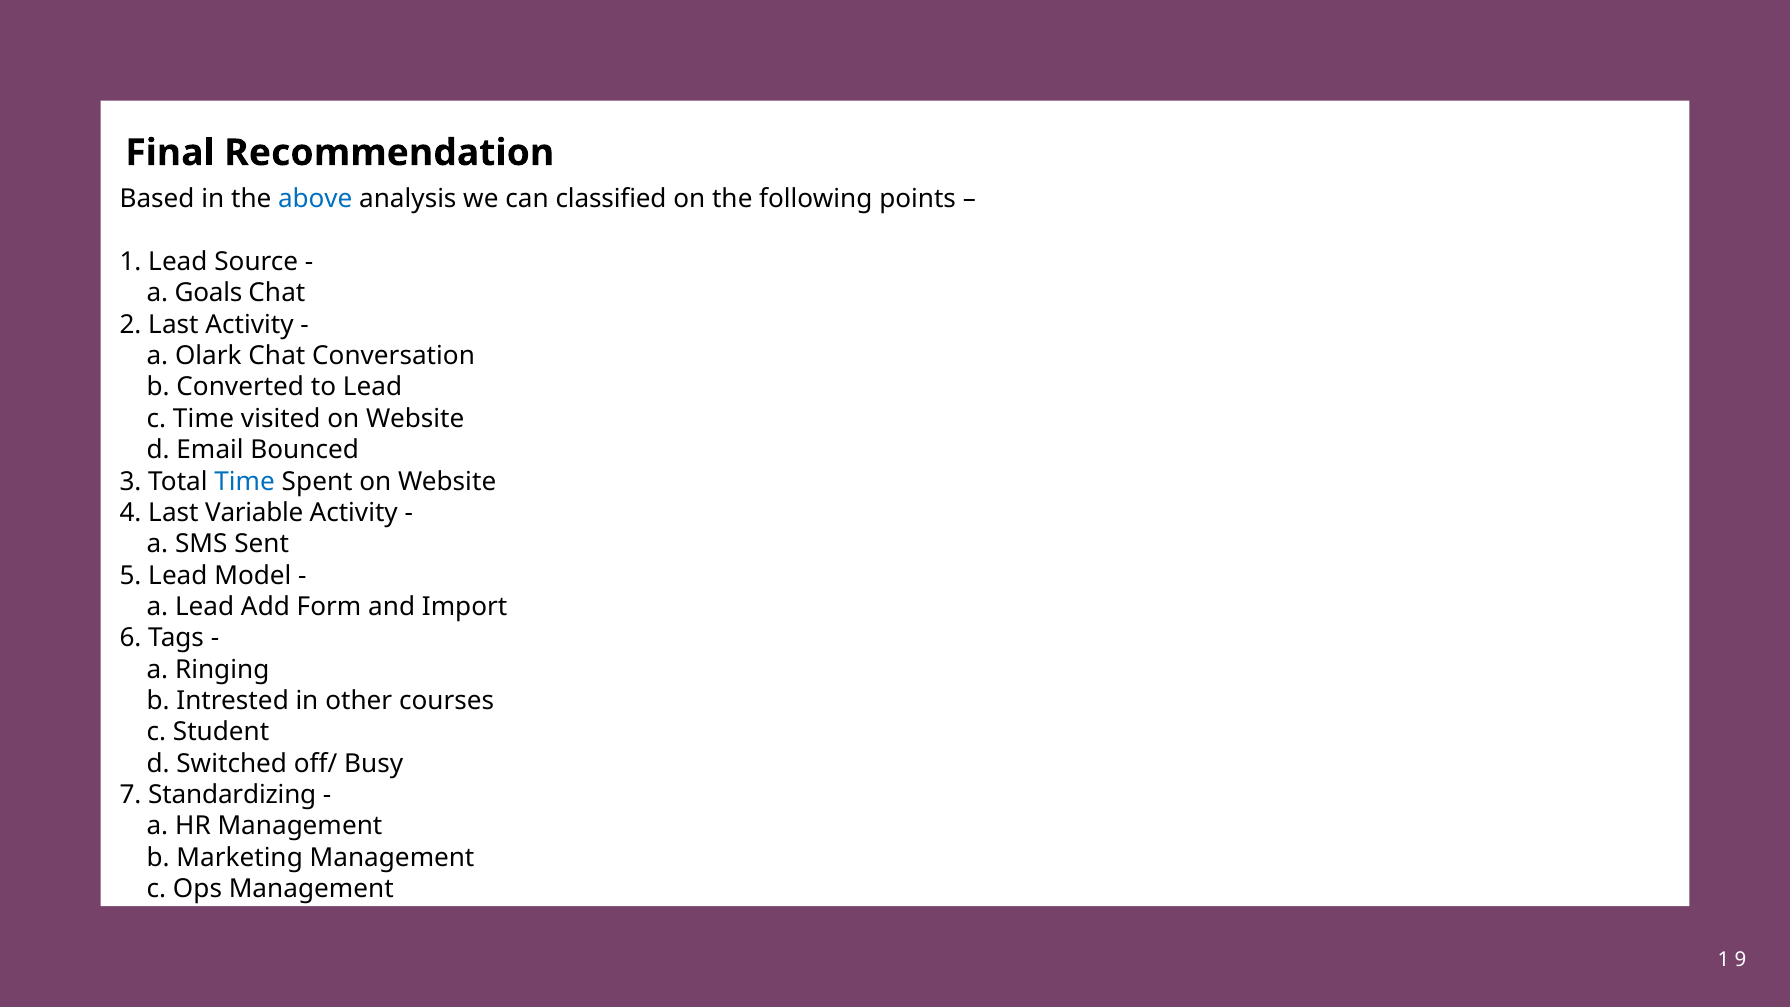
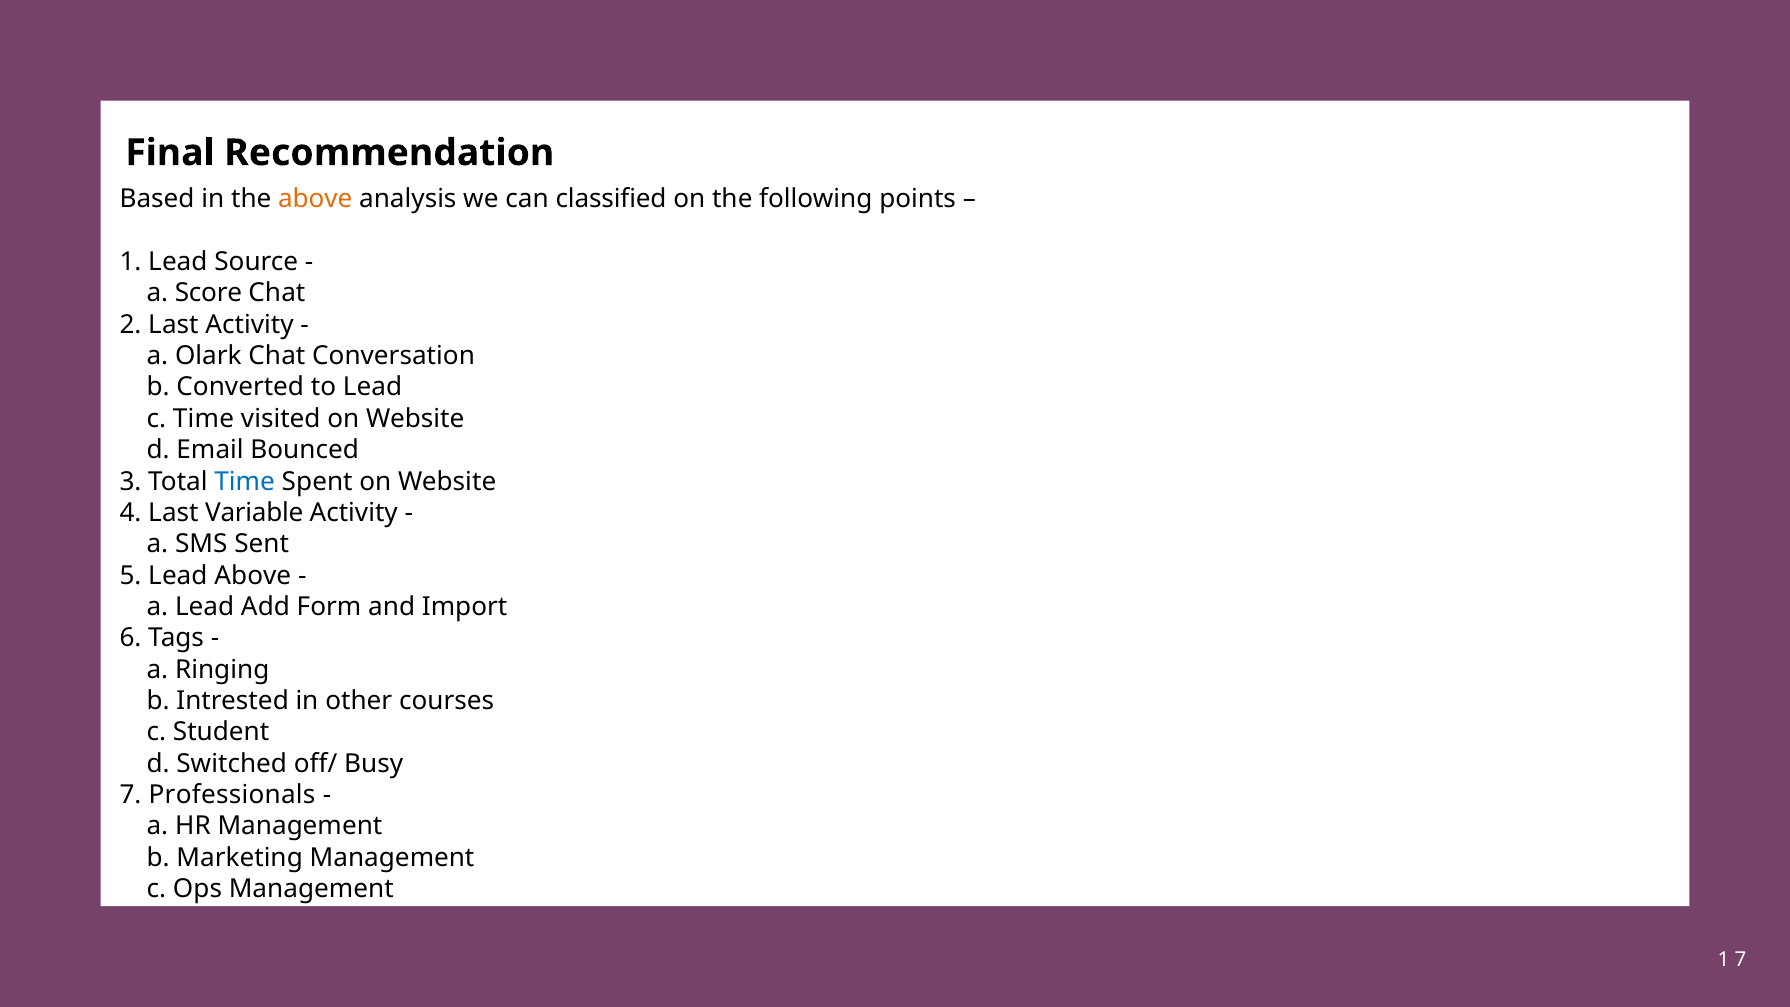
above colour: blue -> orange (315, 199)
Goals: Goals -> Score (208, 293)
Lead Model: Model -> Above (253, 575)
Standardizing: Standardizing -> Professionals (232, 795)
1 9: 9 -> 7 (1741, 960)
